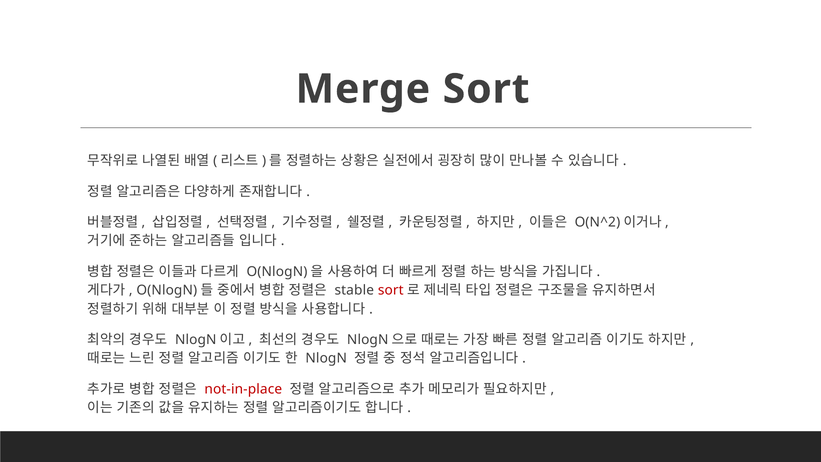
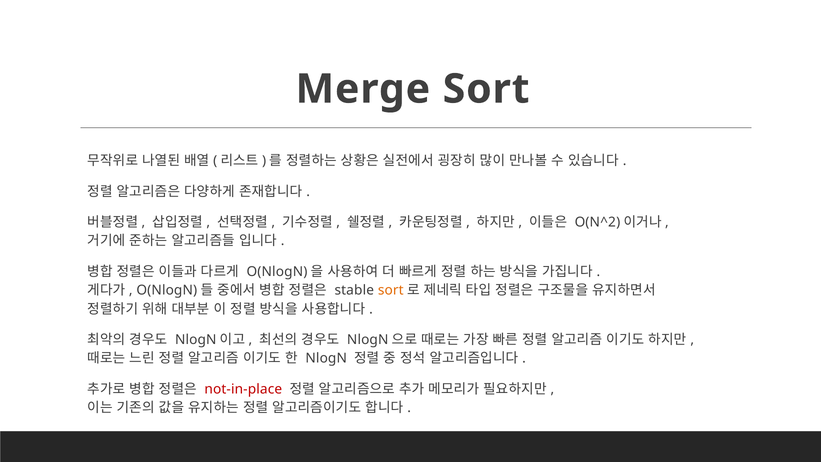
sort colour: red -> orange (391, 290)
